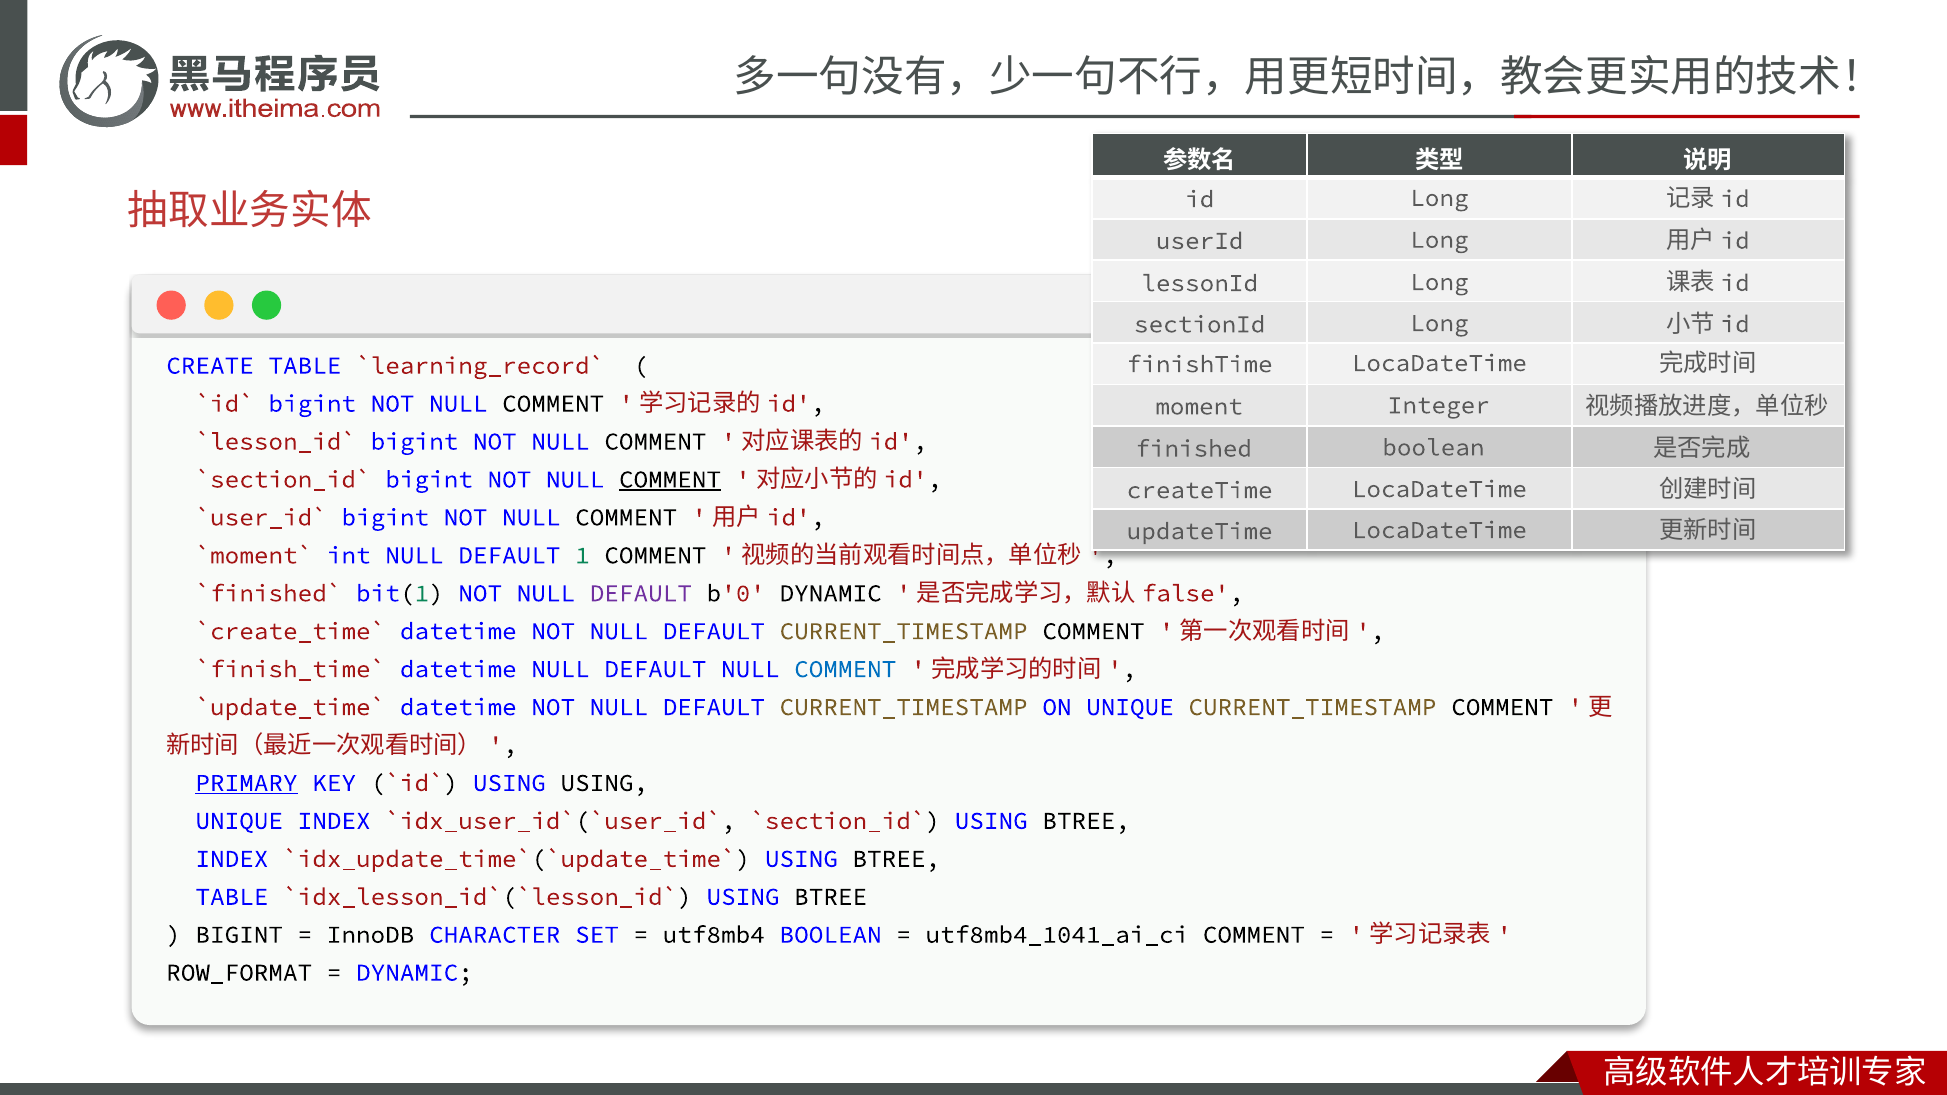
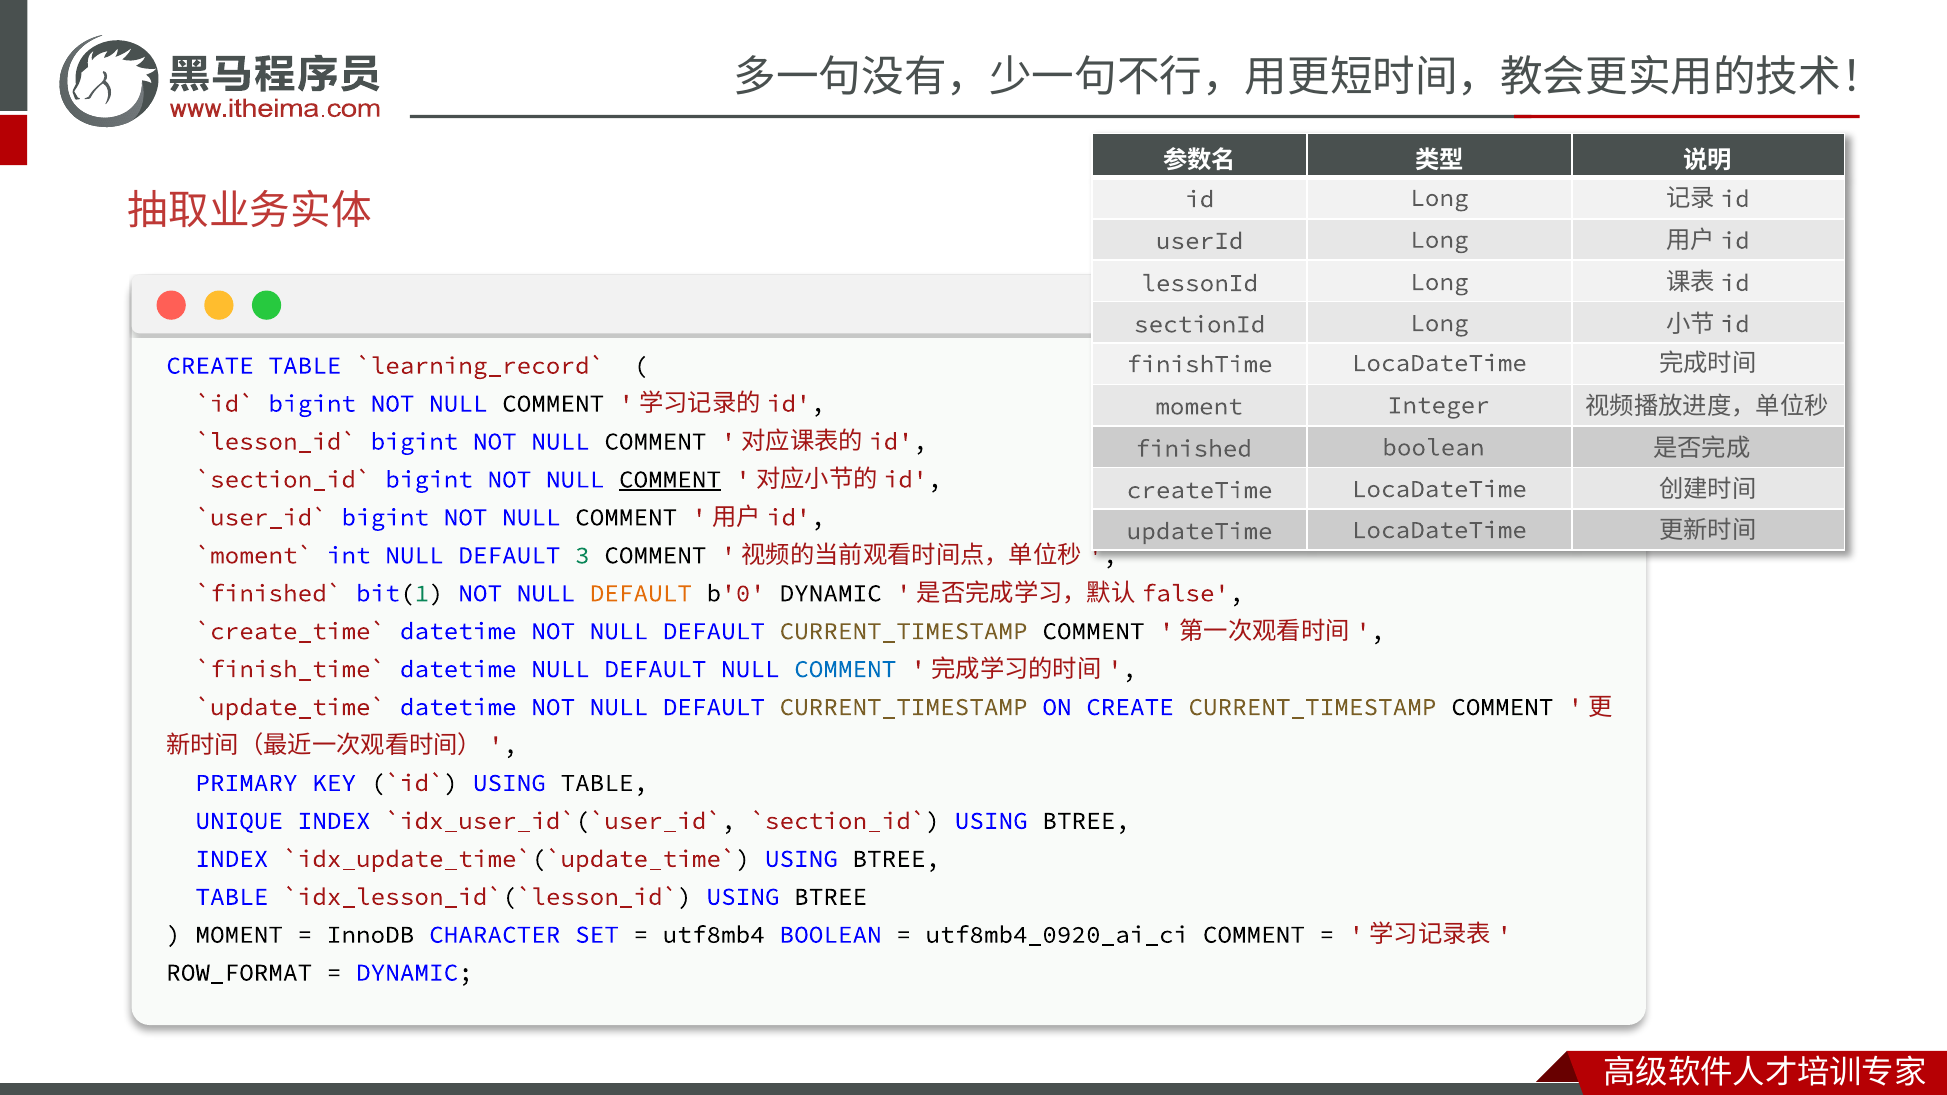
1: 1 -> 3 (582, 555)
DEFAULT colour: purple -> orange (641, 593)
ON UNIQUE: UNIQUE -> CREATE (1130, 707)
PRIMARY underline: present -> none (247, 783)
USING USING: USING -> TABLE (604, 783)
BIGINT: BIGINT -> MOMENT (239, 935)
utf8mb4_1041_ai_ci: utf8mb4_1041_ai_ci -> utf8mb4_0920_ai_ci (1057, 935)
